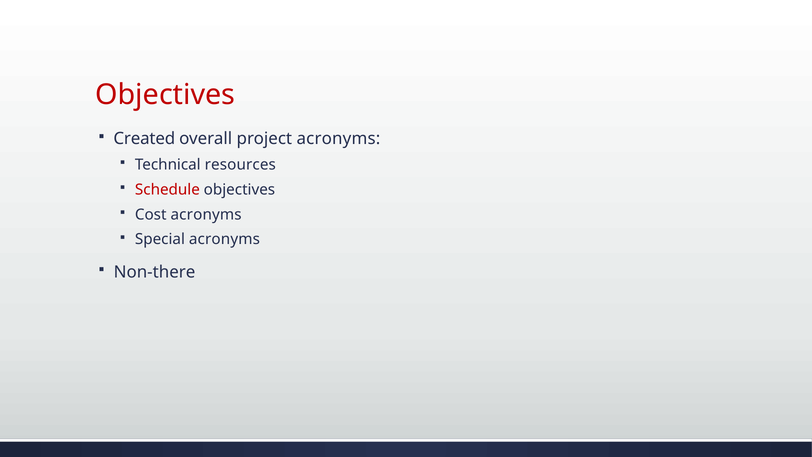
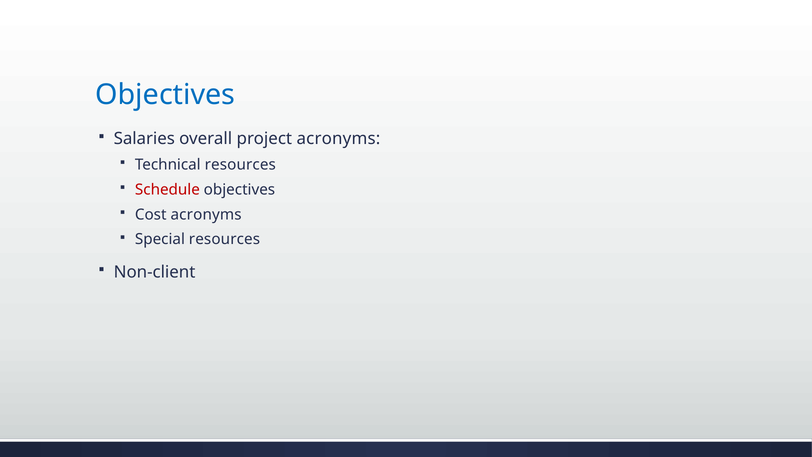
Objectives colour: red -> blue (165, 94)
Created: Created -> Salaries (144, 139)
Special acronyms: acronyms -> resources (224, 239)
Non-there: Non-there -> Non-client (155, 272)
